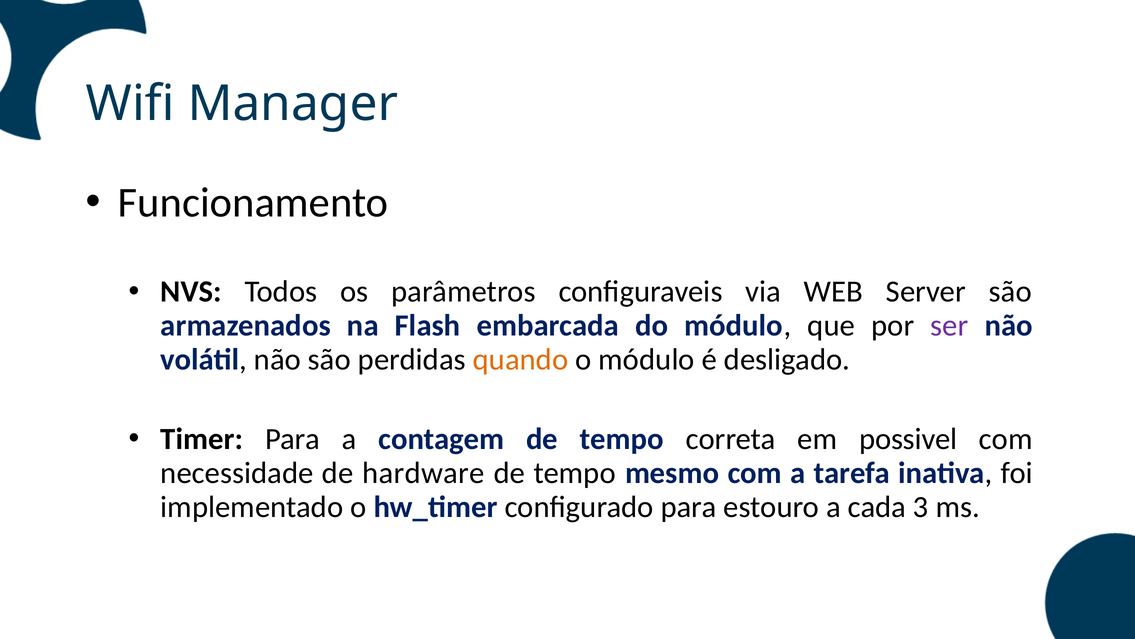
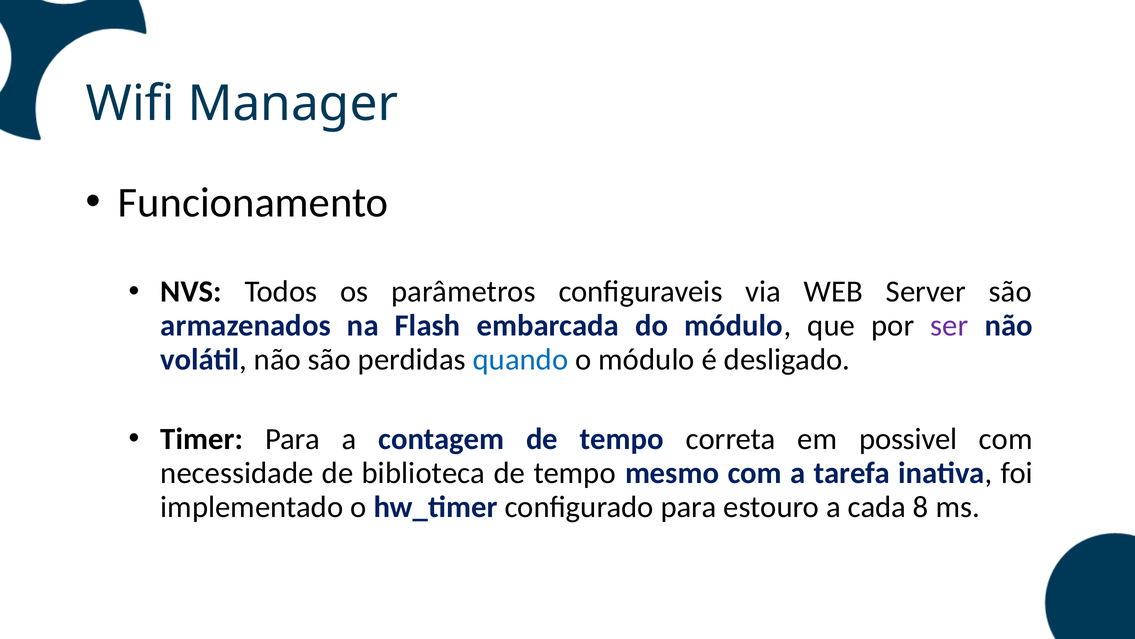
quando colour: orange -> blue (520, 359)
hardware: hardware -> biblioteca (423, 473)
3: 3 -> 8 (921, 506)
